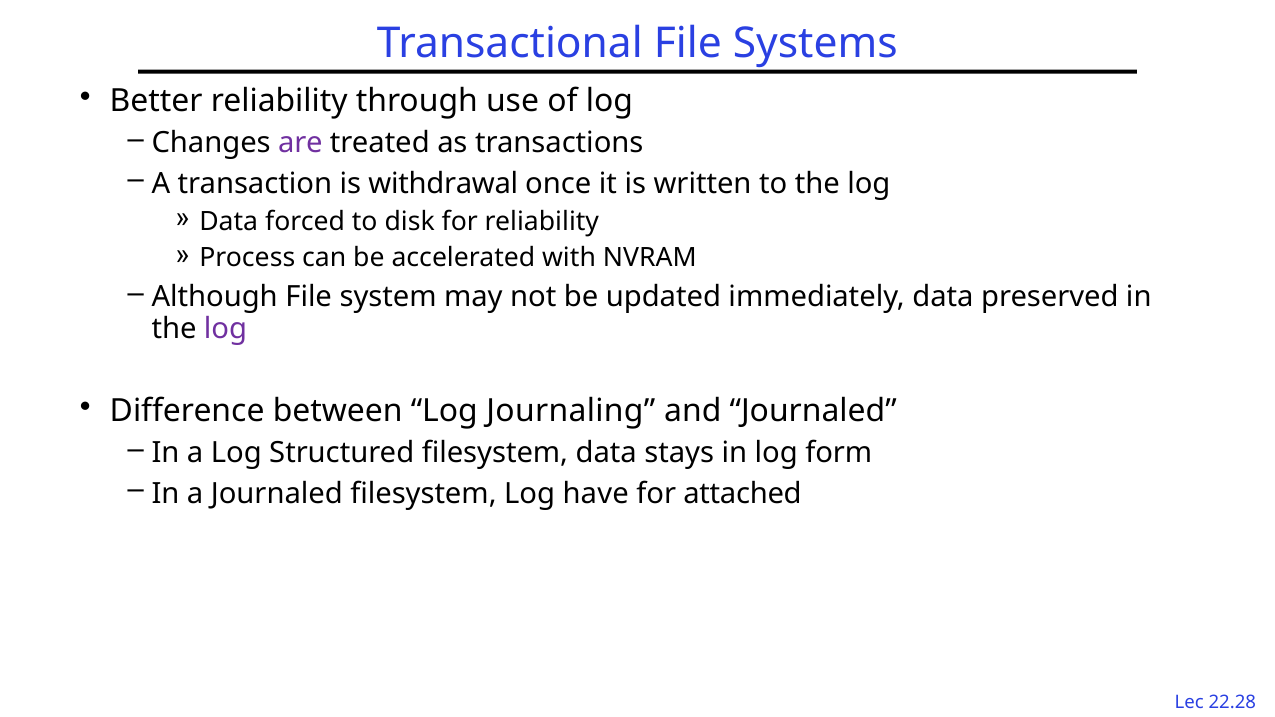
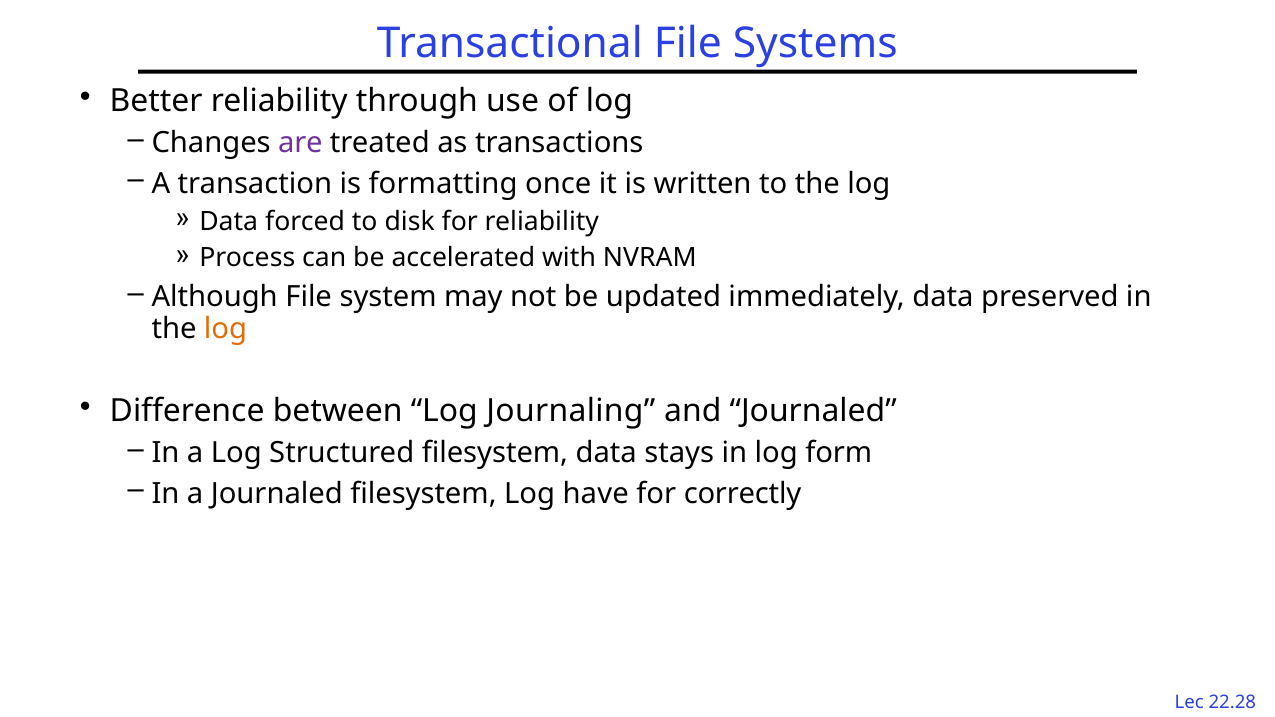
withdrawal: withdrawal -> formatting (443, 183)
log colour: purple -> orange (226, 329)
attached: attached -> correctly (742, 494)
